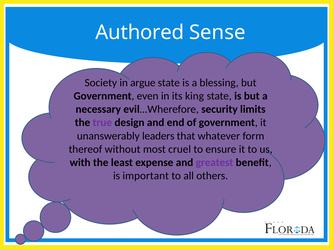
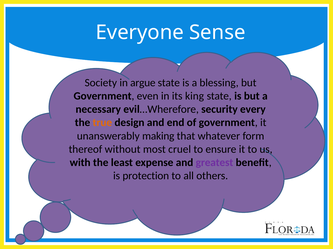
Authored: Authored -> Everyone (140, 33)
limits: limits -> every (253, 110)
true colour: purple -> orange (102, 123)
leaders: leaders -> making (158, 136)
important: important -> protection (146, 176)
